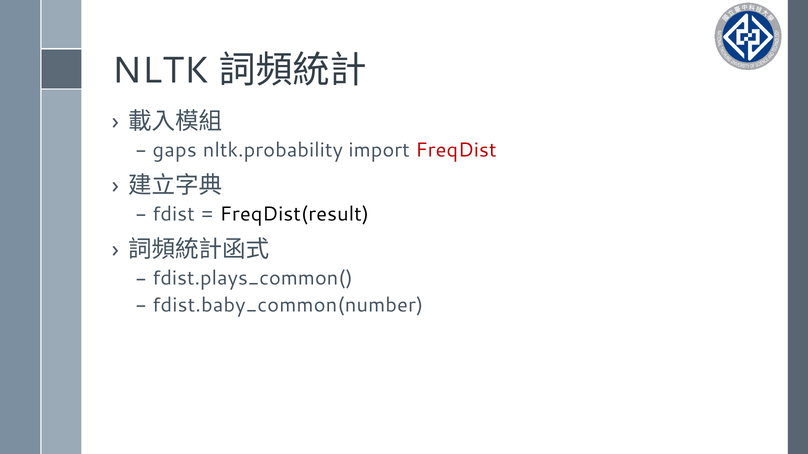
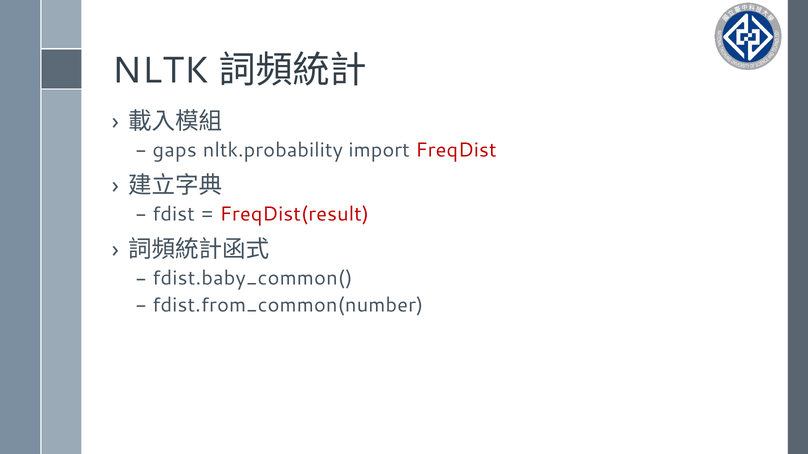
FreqDist(result colour: black -> red (294, 214)
fdist.plays_common(: fdist.plays_common( -> fdist.baby_common( (252, 279)
fdist.baby_common(number: fdist.baby_common(number -> fdist.from_common(number (288, 305)
